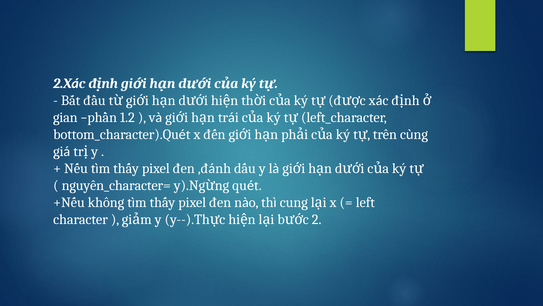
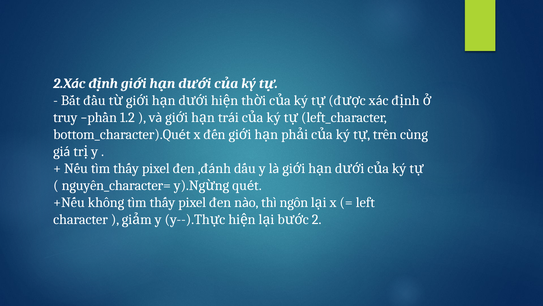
gian: gian -> truy (65, 117)
cung: cung -> ngôn (294, 202)
